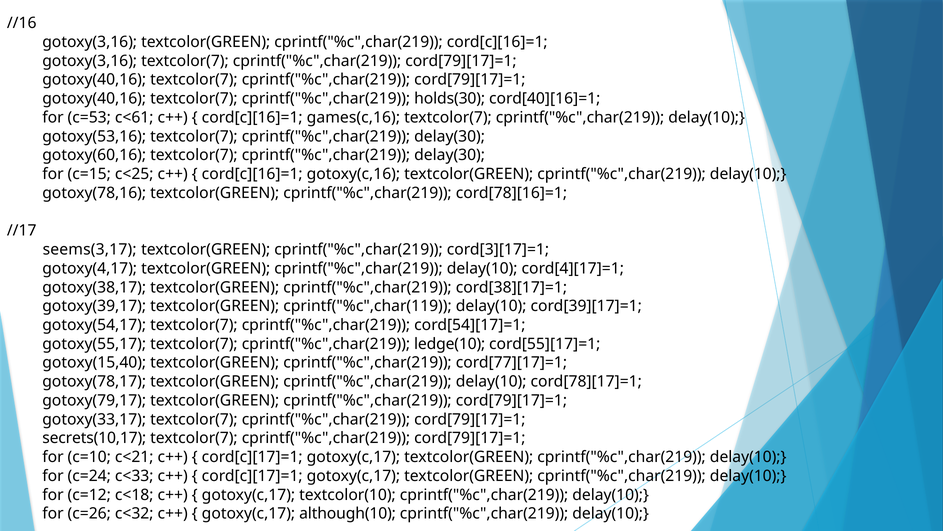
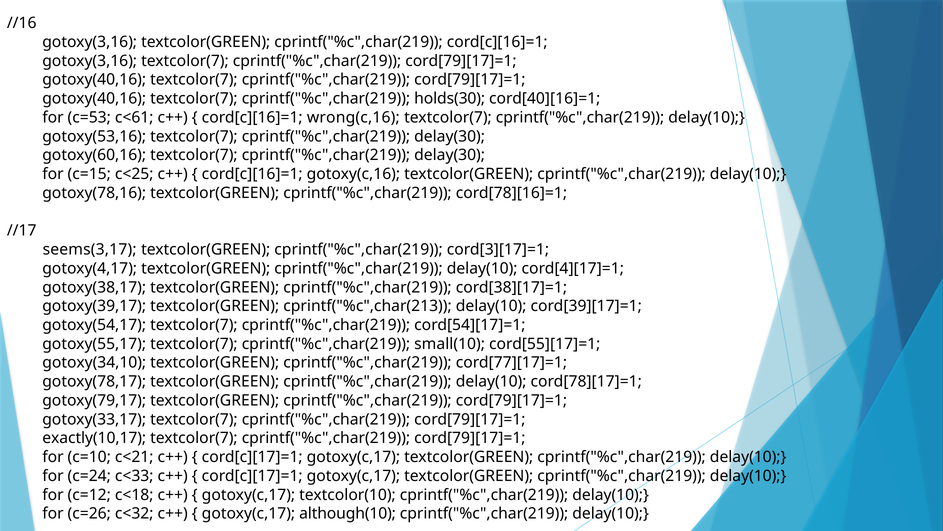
games(c,16: games(c,16 -> wrong(c,16 (353, 117)
cprintf("%c",char(119: cprintf("%c",char(119 -> cprintf("%c",char(213 (368, 306)
ledge(10: ledge(10 -> small(10 (450, 344)
gotoxy(15,40: gotoxy(15,40 -> gotoxy(34,10 (94, 362)
secrets(10,17: secrets(10,17 -> exactly(10,17 (94, 438)
